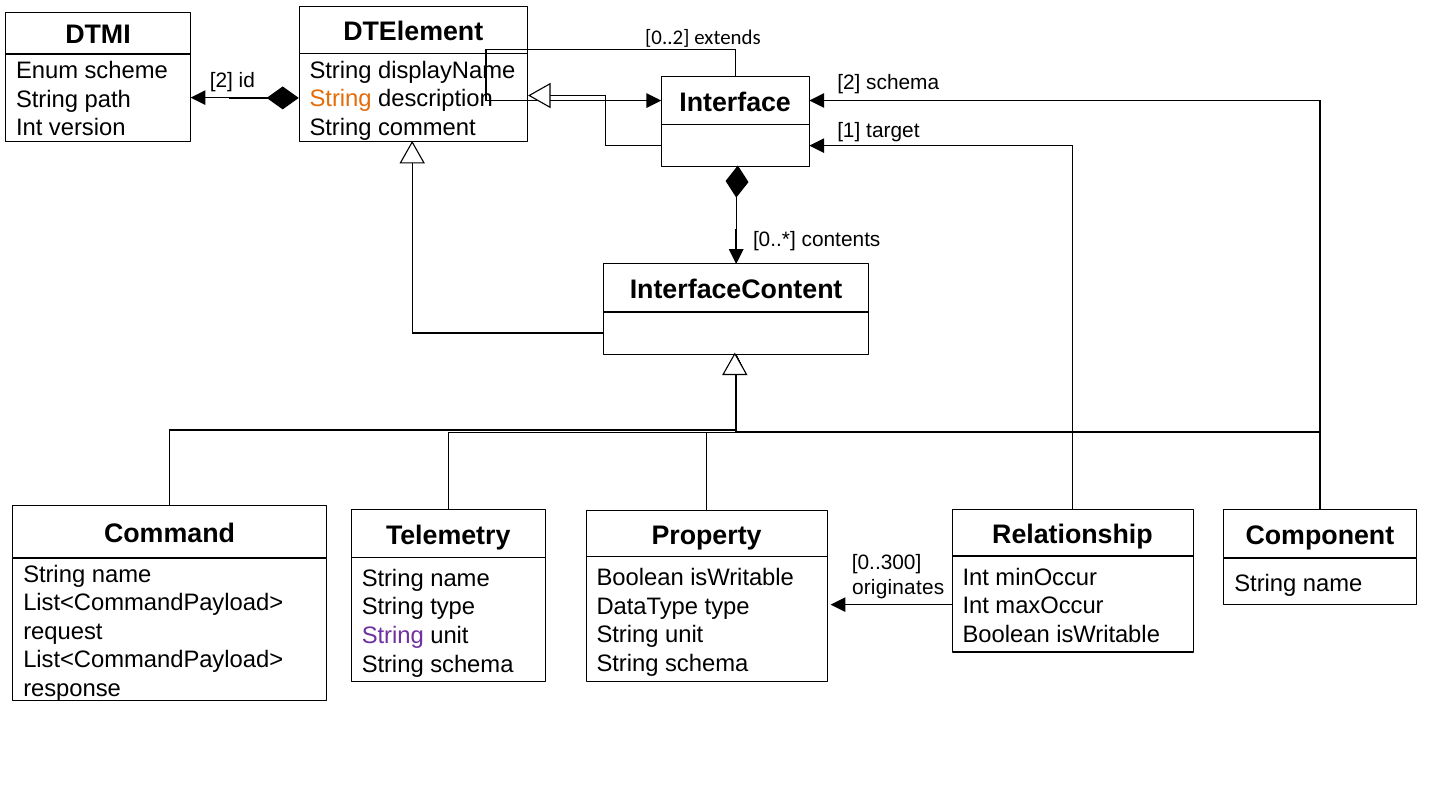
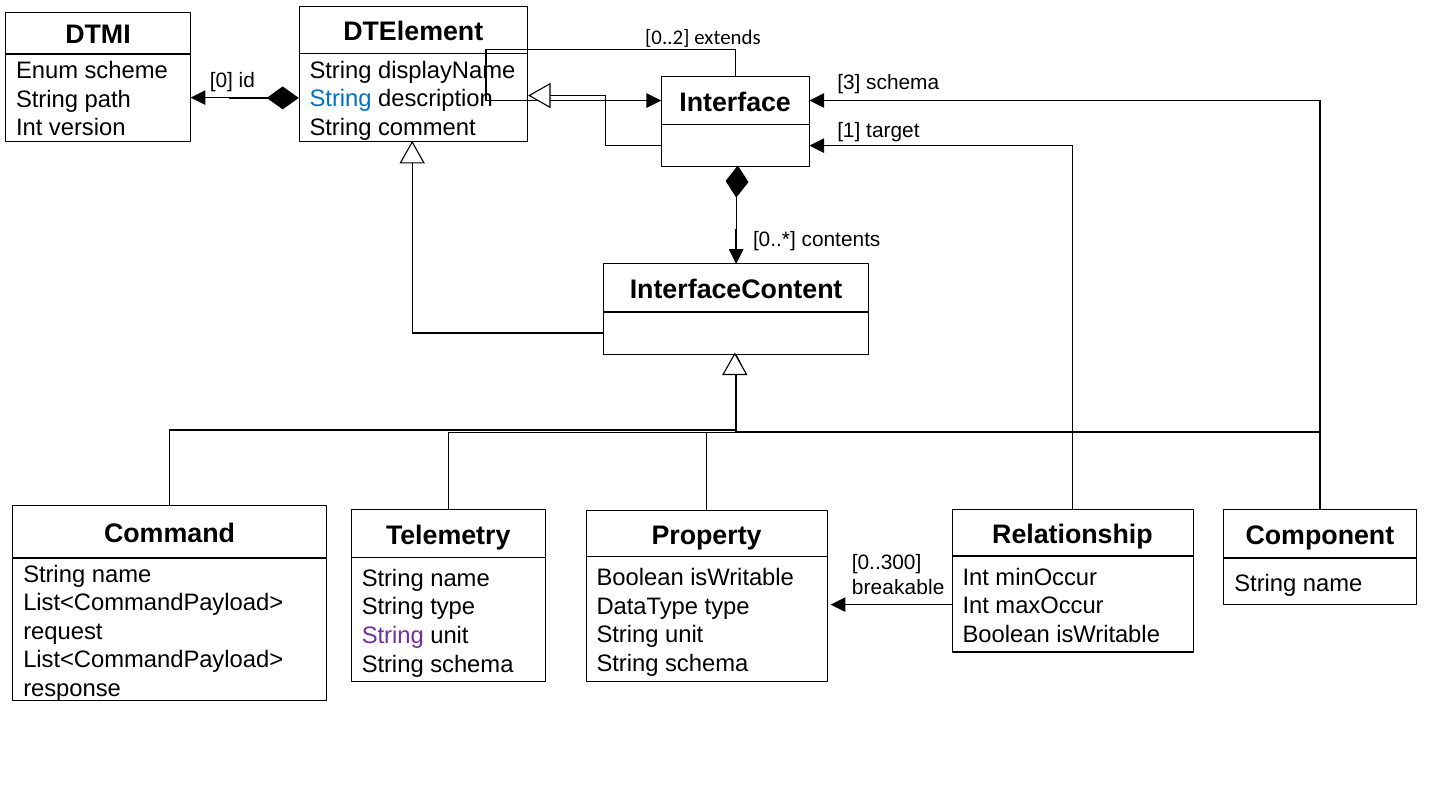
2: 2 -> 0 (221, 81)
2: 2 -> 3 (849, 83)
String colour: orange -> blue (341, 99)
originates: originates -> breakable (898, 587)
